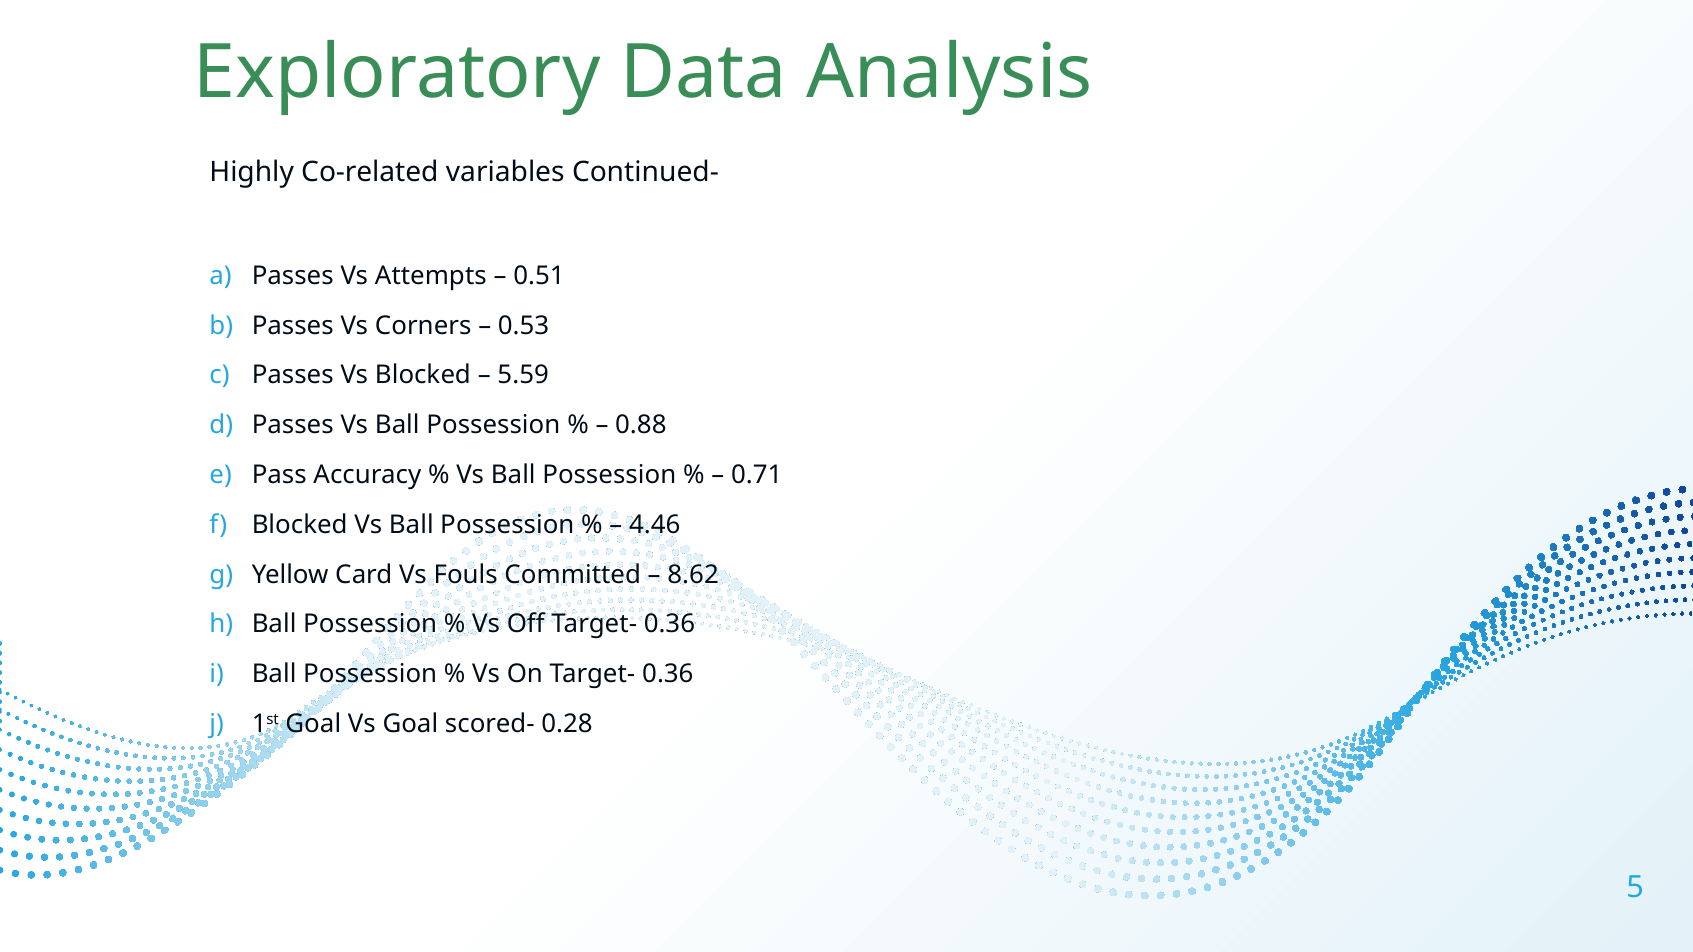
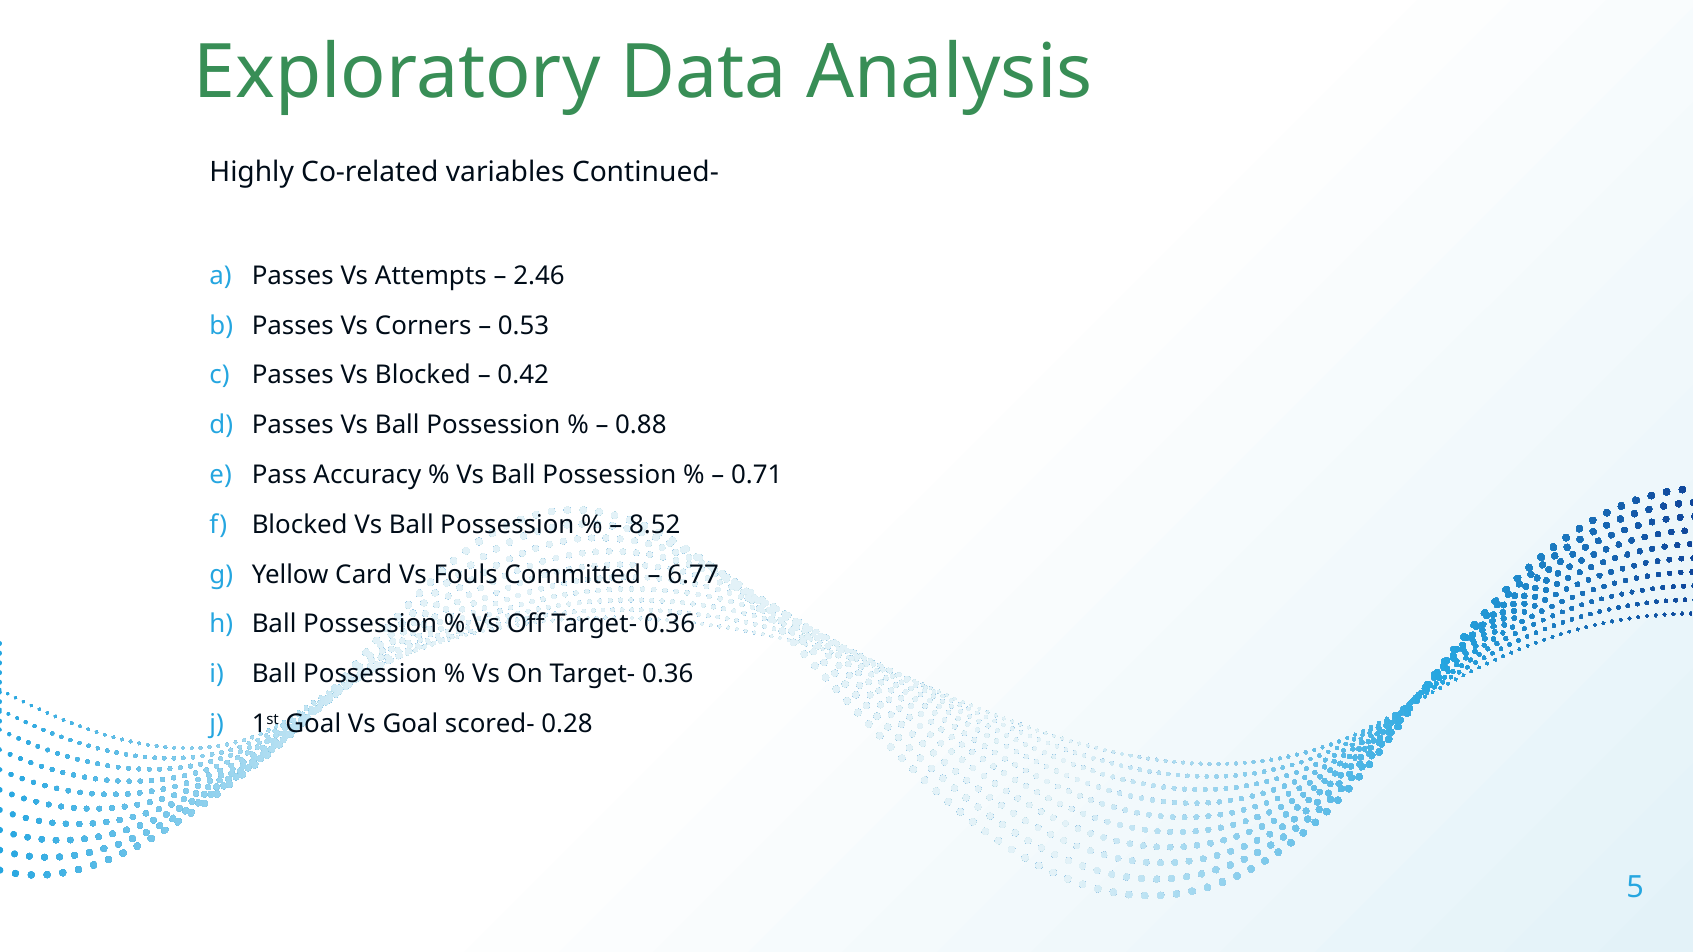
0.51: 0.51 -> 2.46 (539, 276)
5.59: 5.59 -> 0.42 (523, 376)
4.46: 4.46 -> 8.52 (655, 525)
8.62: 8.62 -> 6.77 (693, 575)
